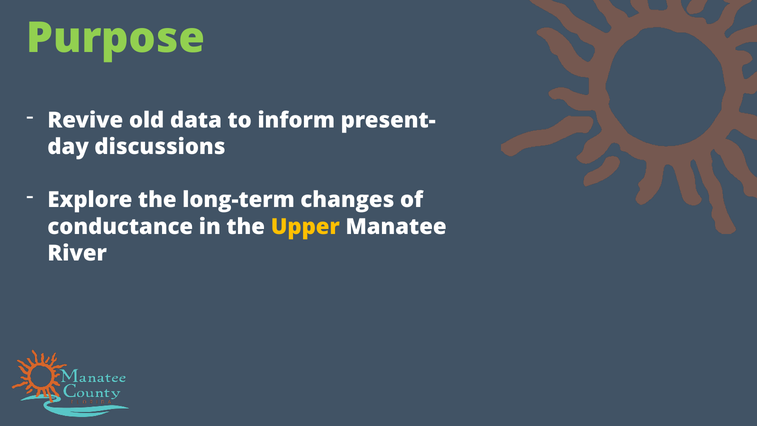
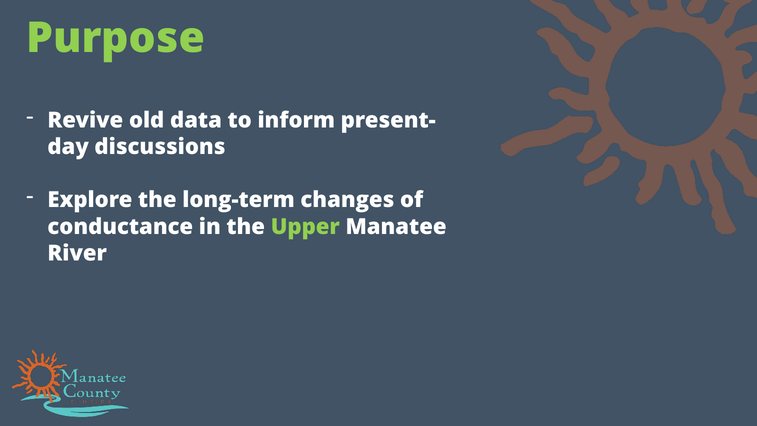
Upper colour: yellow -> light green (305, 227)
